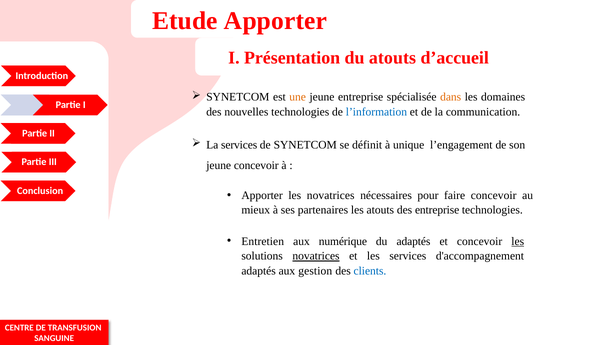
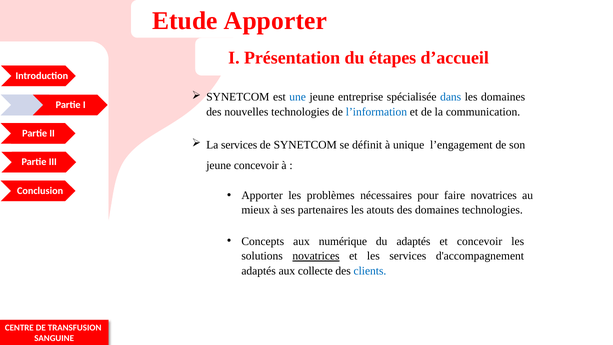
du atouts: atouts -> étapes (393, 58)
une colour: orange -> blue (298, 97)
dans colour: orange -> blue (451, 97)
les novatrices: novatrices -> problèmes (331, 195)
faire concevoir: concevoir -> novatrices (494, 195)
des entreprise: entreprise -> domaines (437, 210)
Entretien: Entretien -> Concepts (263, 241)
les underline: present -> none (518, 241)
gestion: gestion -> collecte (315, 271)
